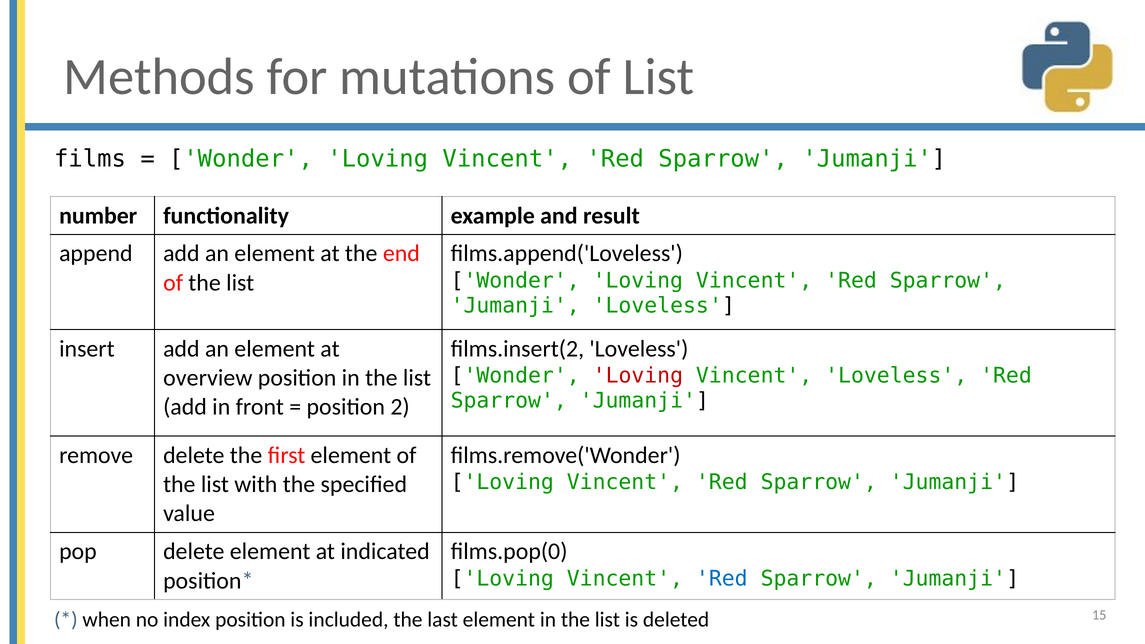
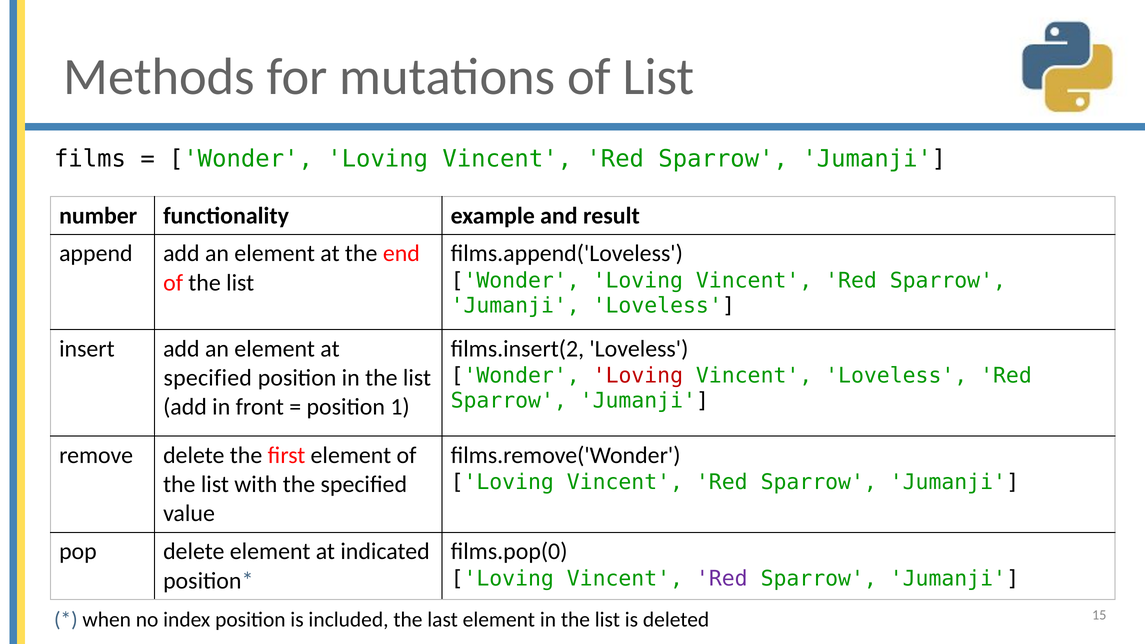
overview: overview -> specified (208, 378)
2: 2 -> 1 (400, 407)
Red colour: blue -> purple (722, 579)
